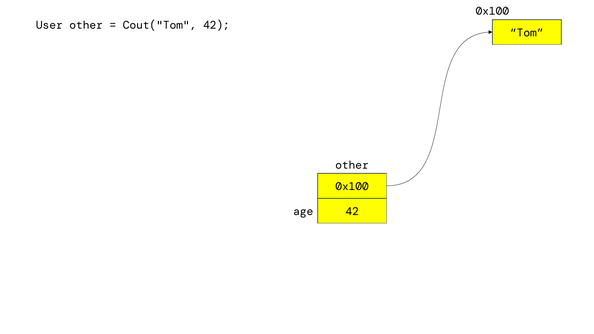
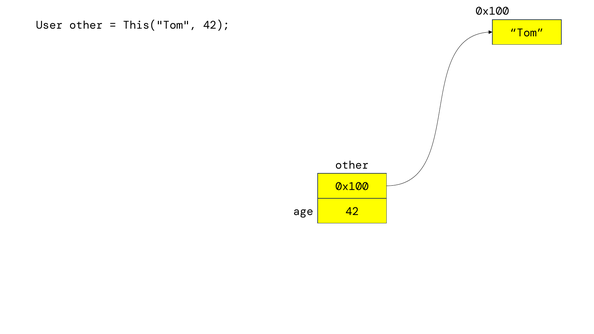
Cout("Tom: Cout("Tom -> This("Tom (160, 25)
